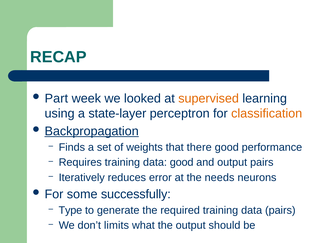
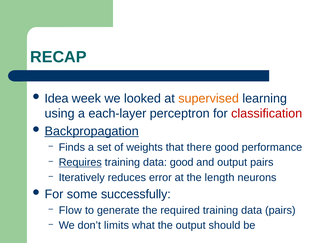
Part: Part -> Idea (56, 98)
state-layer: state-layer -> each-layer (117, 113)
classification colour: orange -> red (267, 113)
Requires underline: none -> present (80, 162)
needs: needs -> length (220, 177)
Type: Type -> Flow (70, 210)
